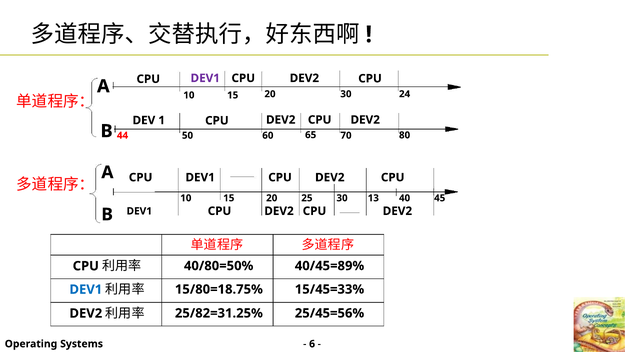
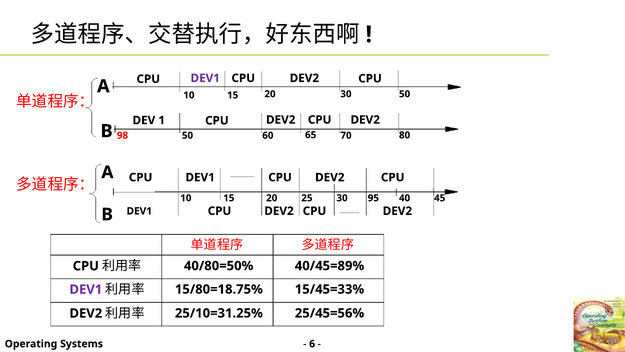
30 24: 24 -> 50 (405, 94)
44: 44 -> 98 (123, 135)
13: 13 -> 95 (373, 198)
DEV1 colour: blue -> purple (86, 289)
25/82=31.25%: 25/82=31.25% -> 25/10=31.25% (219, 313)
